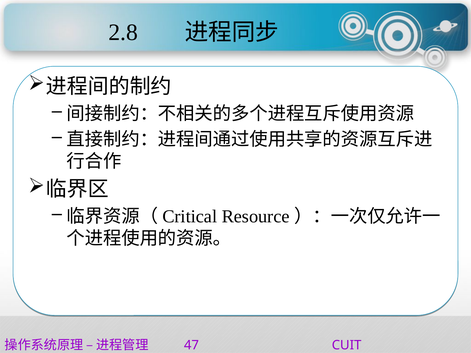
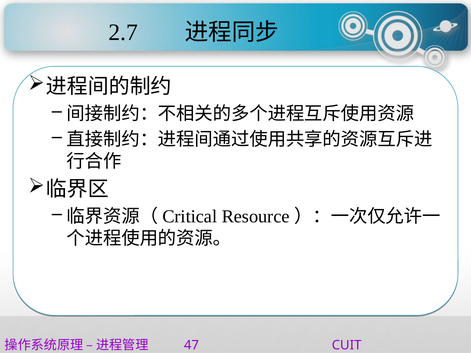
2.8: 2.8 -> 2.7 (123, 32)
